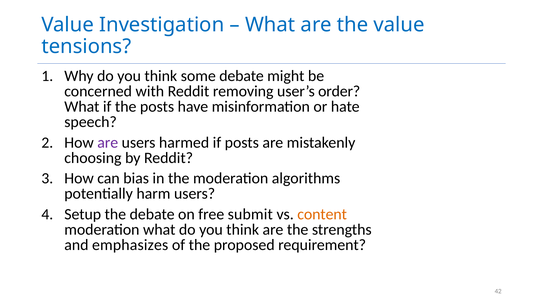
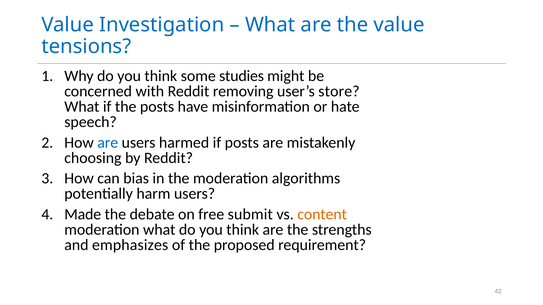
some debate: debate -> studies (242, 76)
order: order -> store (339, 91)
are colour: purple -> blue (108, 143)
Setup: Setup -> Made (83, 214)
